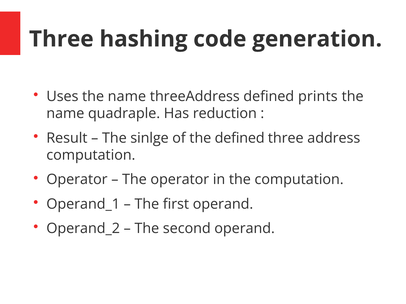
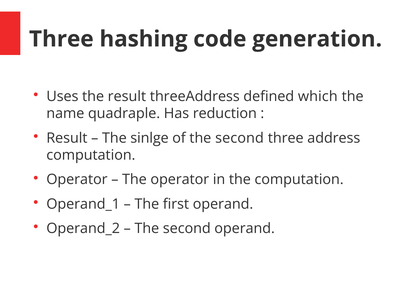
Uses the name: name -> result (127, 97)
prints: prints -> which (318, 97)
of the defined: defined -> second (240, 138)
